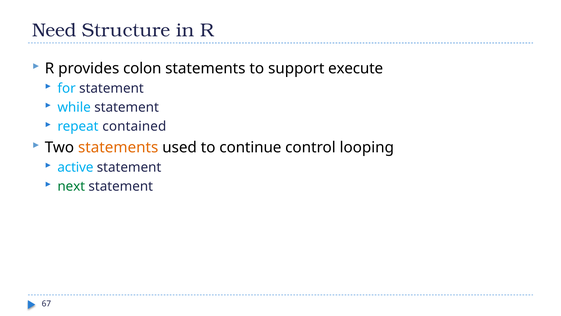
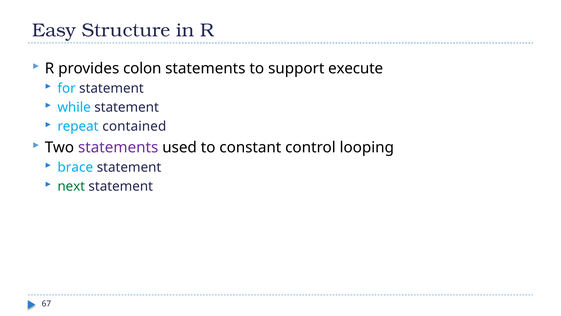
Need: Need -> Easy (54, 30)
statements colour: orange -> purple (118, 147)
continue: continue -> constant (250, 147)
active: active -> brace (75, 167)
